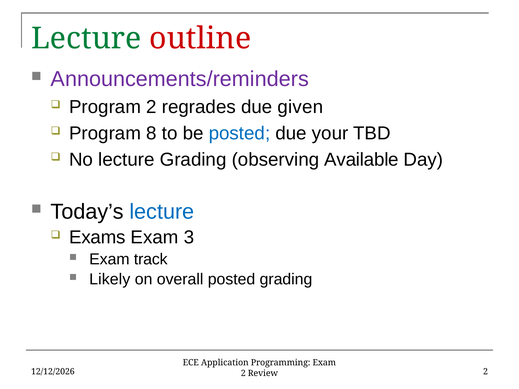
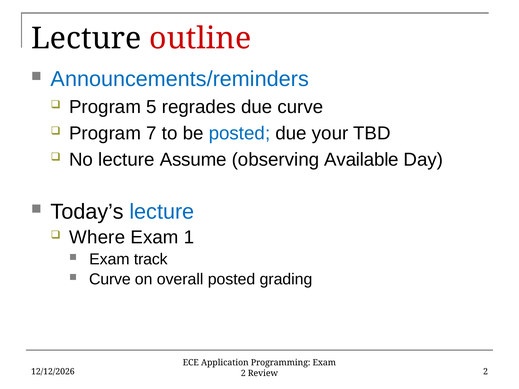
Lecture colour: green -> black (86, 39)
Announcements/reminders colour: purple -> blue (180, 79)
Program 2: 2 -> 5 (151, 107)
due given: given -> curve (300, 107)
8: 8 -> 7 (151, 133)
lecture Grading: Grading -> Assume (193, 160)
Exams: Exams -> Where (97, 237)
3: 3 -> 1 (189, 237)
Likely: Likely -> Curve (110, 280)
